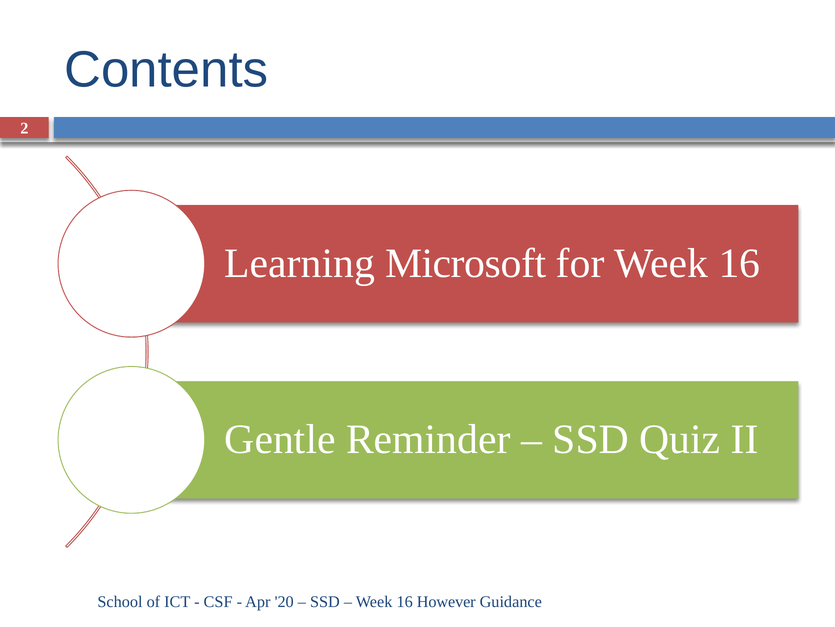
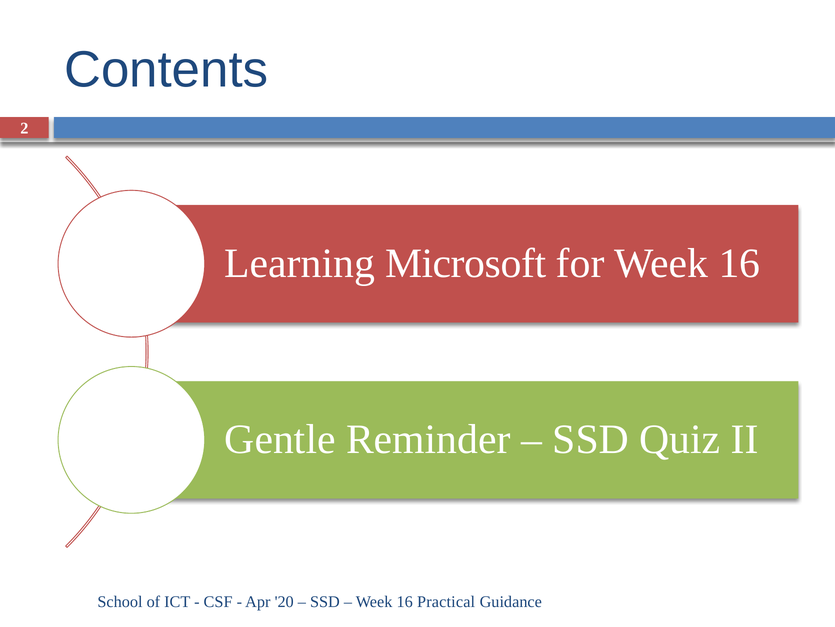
However: However -> Practical (446, 601)
